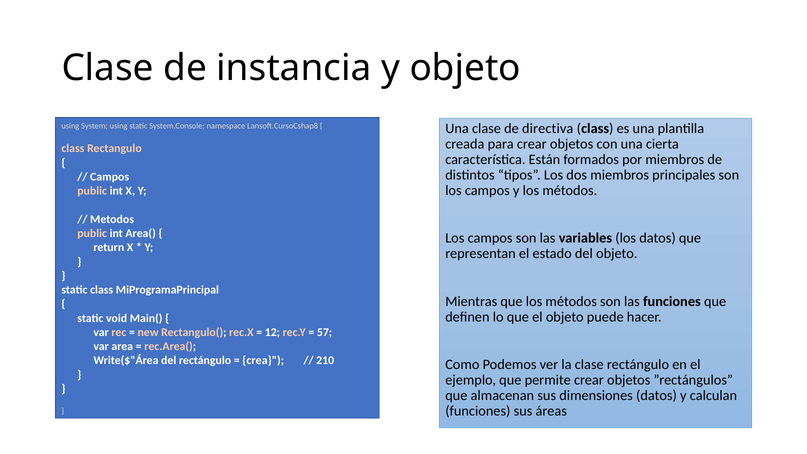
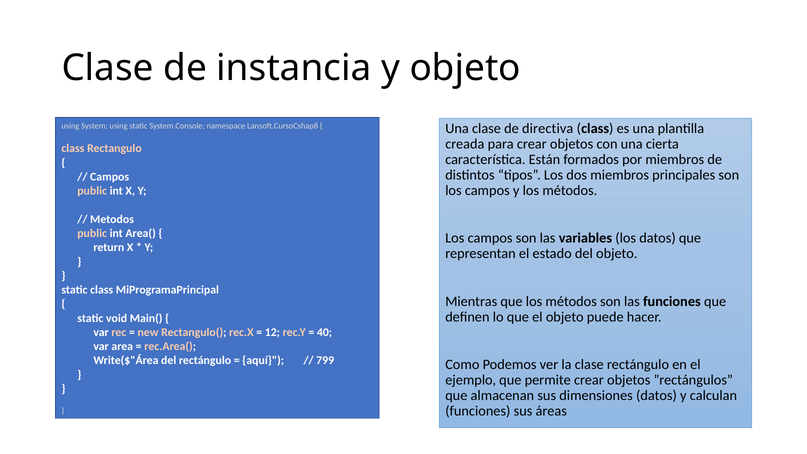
57: 57 -> 40 (325, 332)
crea: crea -> aquí (263, 361)
210: 210 -> 799 (325, 361)
